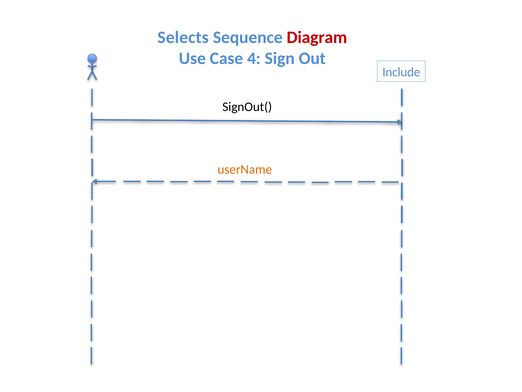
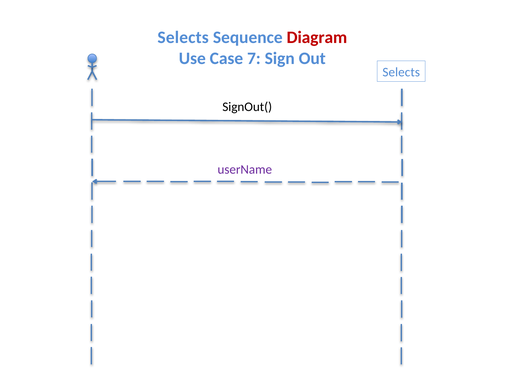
4: 4 -> 7 (254, 58)
Include: Include -> Selects (401, 72)
userName colour: orange -> purple (245, 169)
